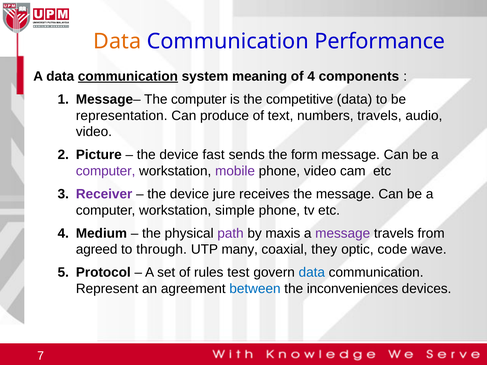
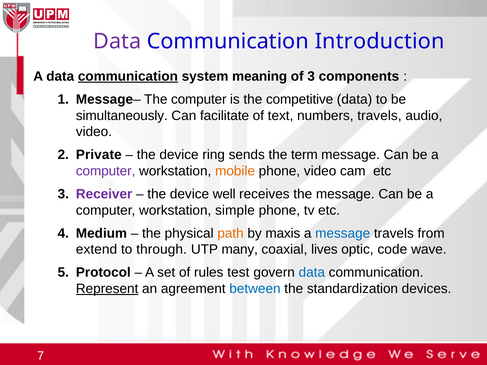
Data colour: orange -> purple (117, 41)
Performance: Performance -> Introduction (380, 41)
of 4: 4 -> 3 (311, 76)
representation: representation -> simultaneously (122, 116)
produce: produce -> facilitate (225, 116)
Picture: Picture -> Private (99, 155)
fast: fast -> ring (214, 155)
form: form -> term (304, 155)
mobile colour: purple -> orange (235, 171)
jure: jure -> well (224, 194)
path colour: purple -> orange (231, 233)
message colour: purple -> blue (343, 233)
agreed: agreed -> extend (97, 250)
they: they -> lives (324, 250)
Represent underline: none -> present (107, 289)
inconveniences: inconveniences -> standardization (352, 289)
